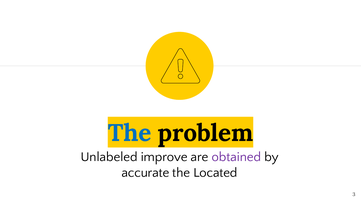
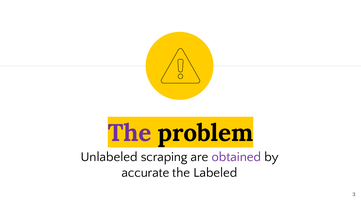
The colour: blue -> purple (130, 133)
improve: improve -> scraping (164, 157)
Located: Located -> Labeled (215, 173)
